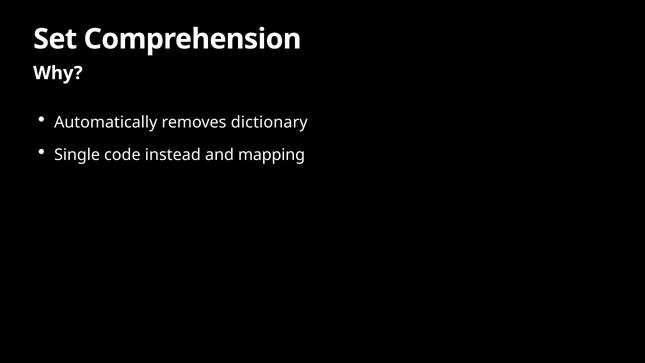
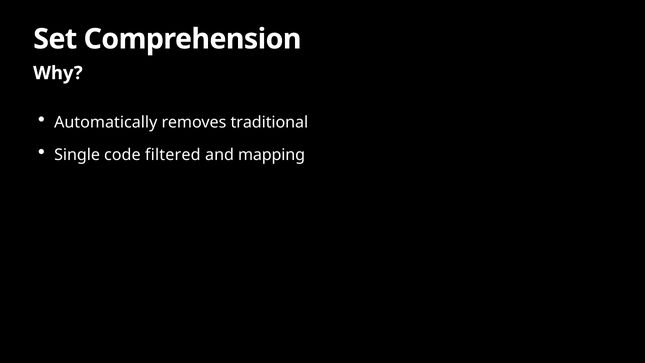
dictionary: dictionary -> traditional (269, 122)
instead: instead -> filtered (173, 155)
